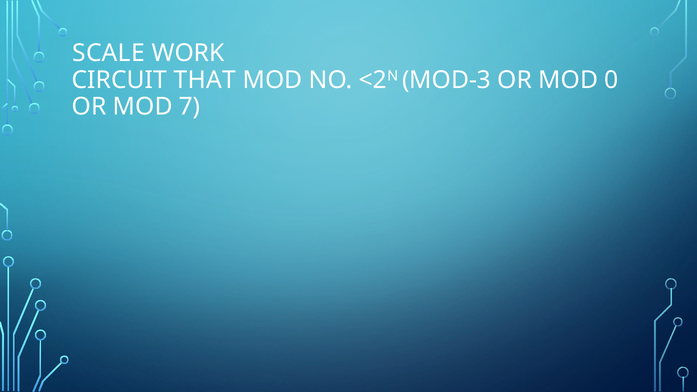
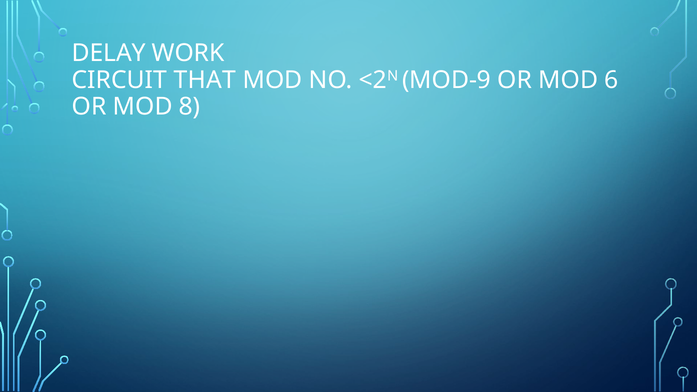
SCALE: SCALE -> DELAY (109, 53)
MOD-3: MOD-3 -> MOD-9 (447, 80)
0: 0 -> 6 (611, 80)
7: 7 -> 8 (190, 107)
